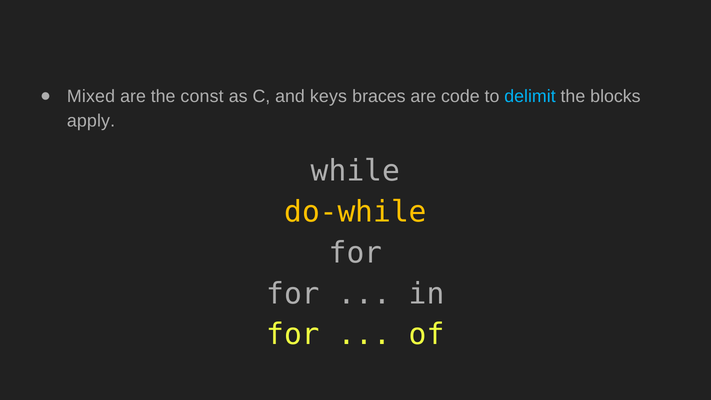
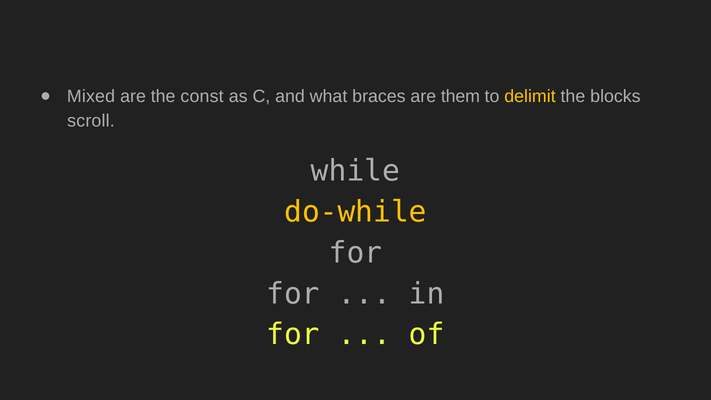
keys: keys -> what (329, 97)
code: code -> them (460, 97)
delimit colour: light blue -> yellow (530, 97)
apply: apply -> scroll (91, 121)
